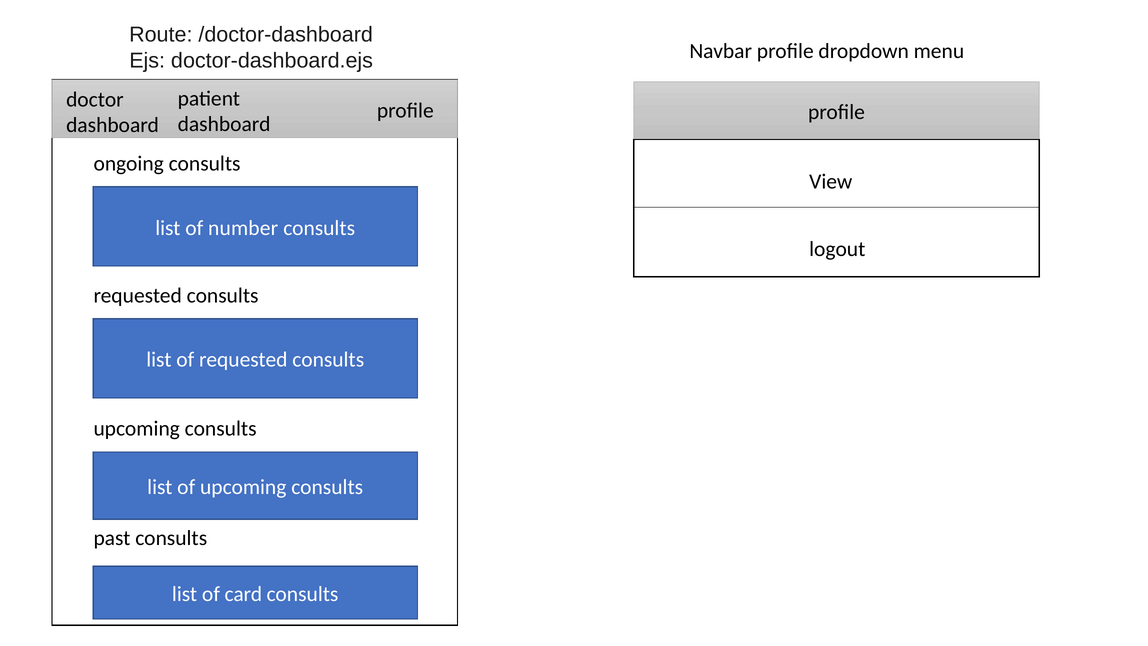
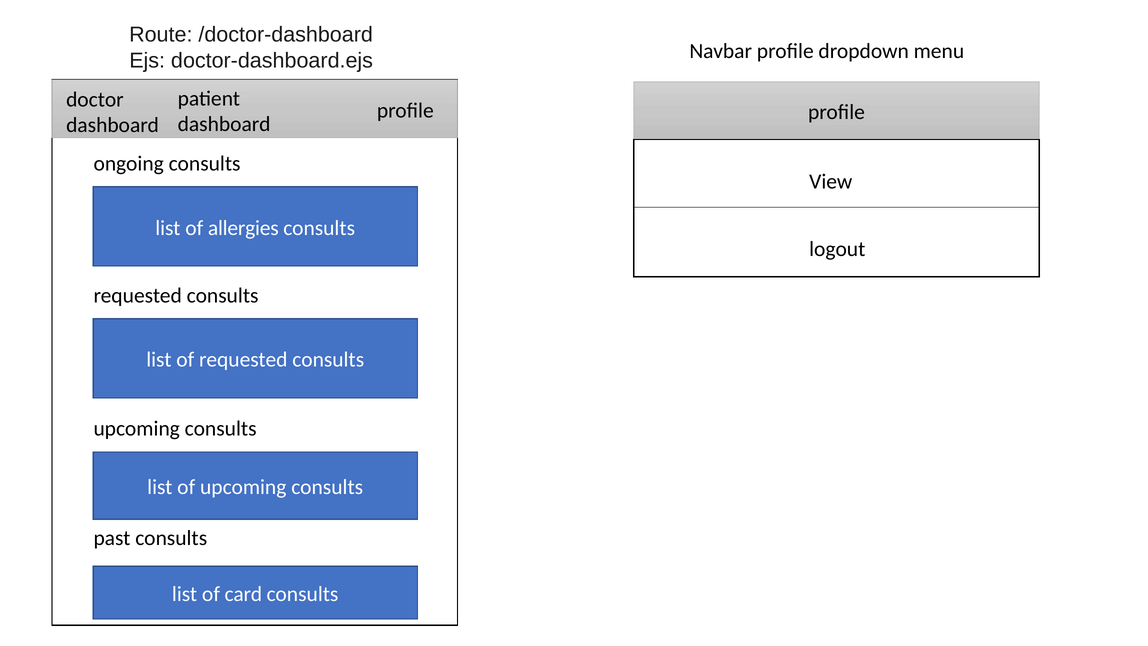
number: number -> allergies (243, 228)
